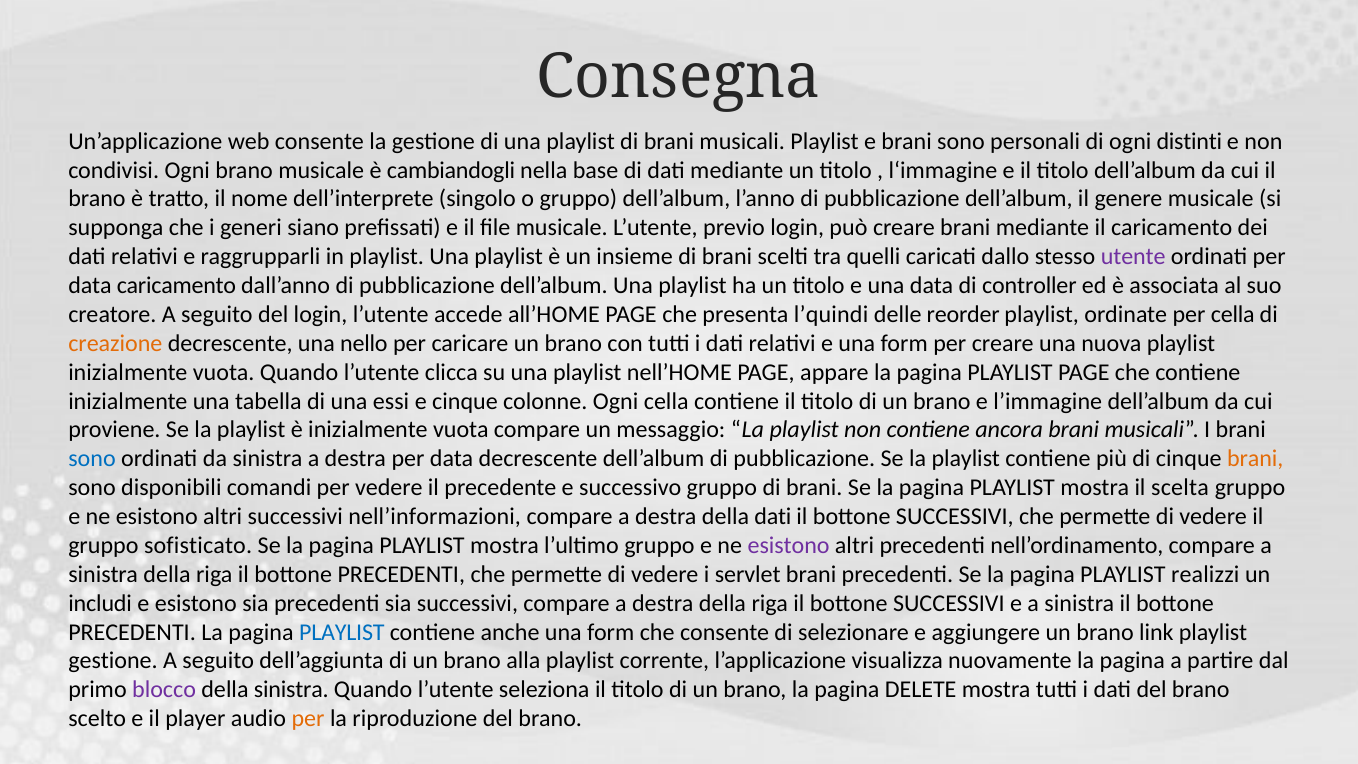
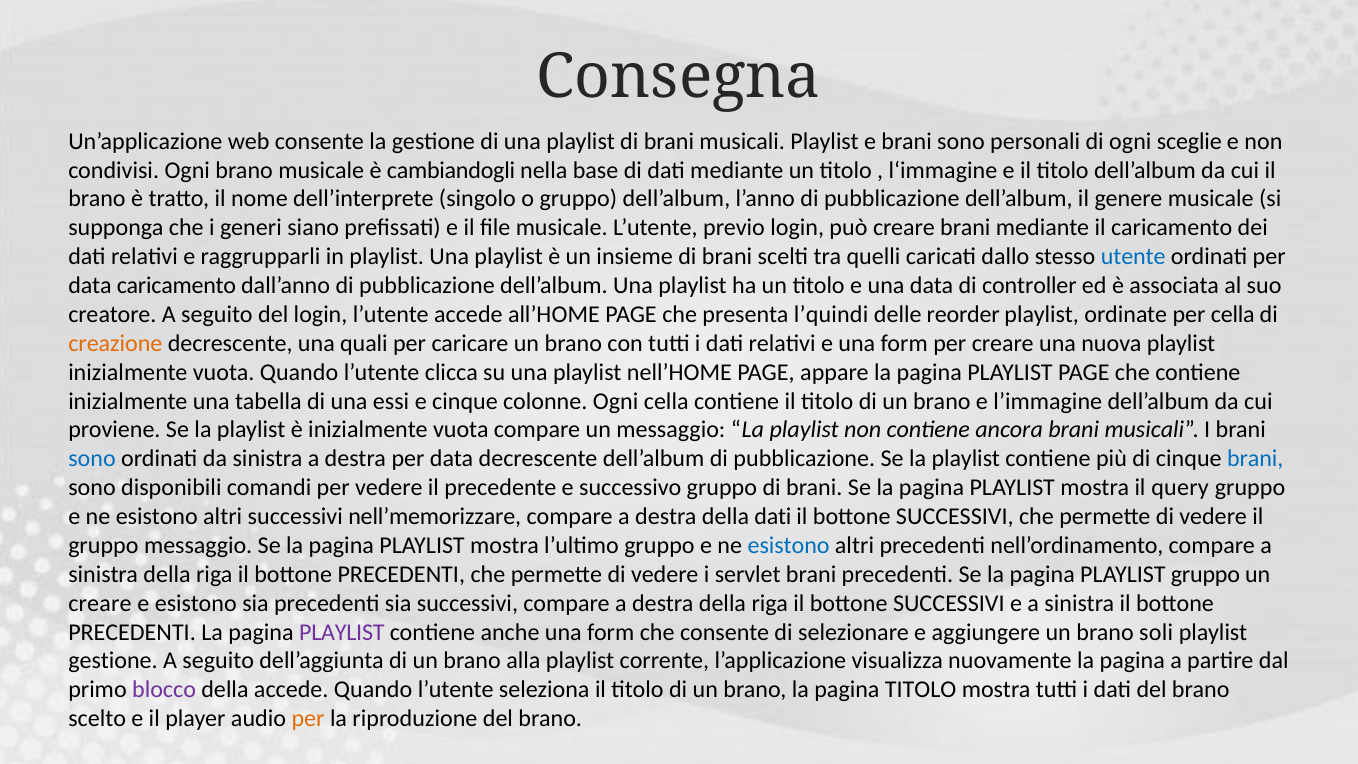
distinti: distinti -> sceglie (1189, 141)
utente colour: purple -> blue (1133, 257)
nello: nello -> quali (364, 343)
brani colour: orange -> blue (1255, 459)
scelta: scelta -> query (1180, 488)
nell’informazioni: nell’informazioni -> nell’memorizzare (435, 517)
gruppo sofisticato: sofisticato -> messaggio (198, 545)
esistono colour: purple -> blue (789, 545)
PLAYLIST realizzi: realizzi -> gruppo (1205, 574)
includi: includi -> creare (100, 603)
PLAYLIST colour: blue -> purple (342, 632)
link: link -> soli (1156, 632)
della sinistra: sinistra -> accede (291, 690)
pagina DELETE: DELETE -> TITOLO (921, 690)
